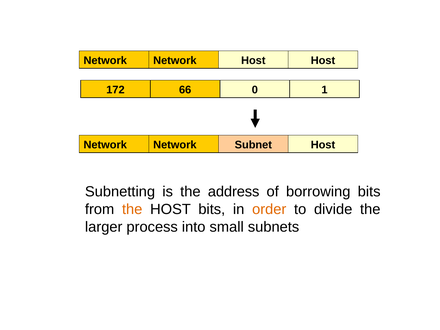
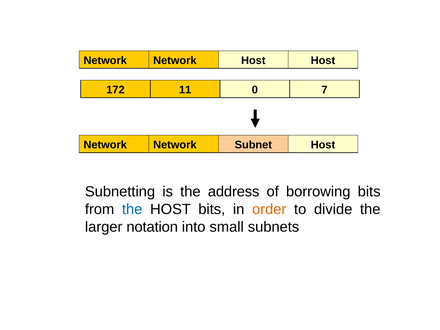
66: 66 -> 11 (185, 90)
1: 1 -> 7 (325, 90)
the colour: orange -> blue (132, 209)
process: process -> notation (152, 227)
